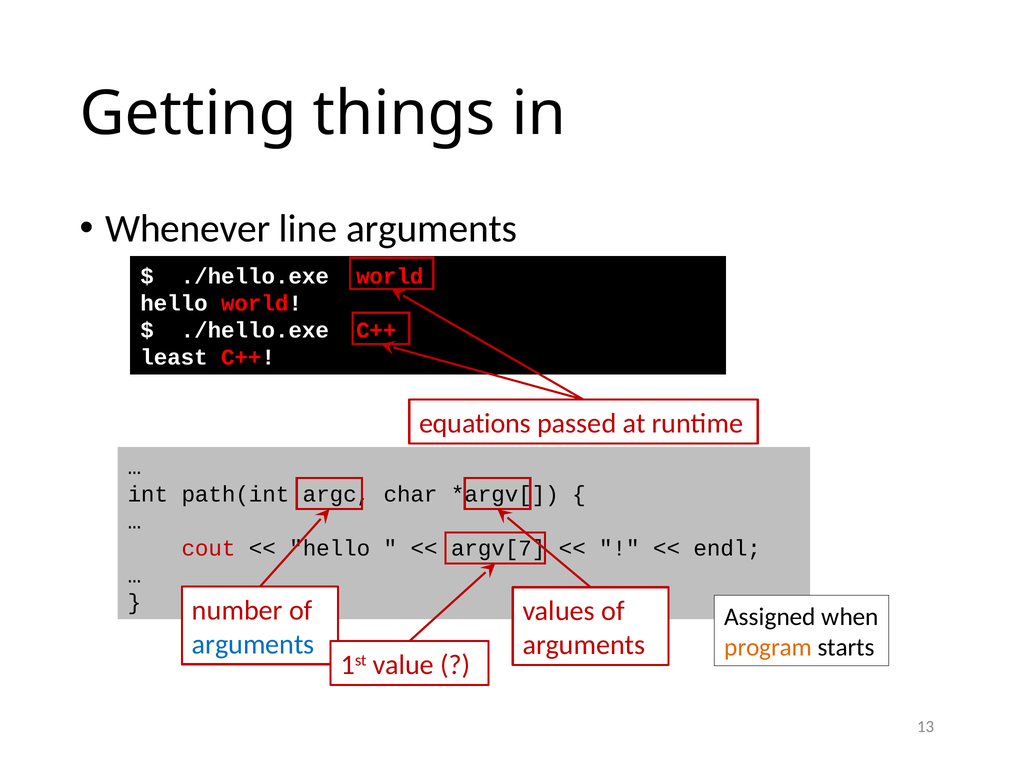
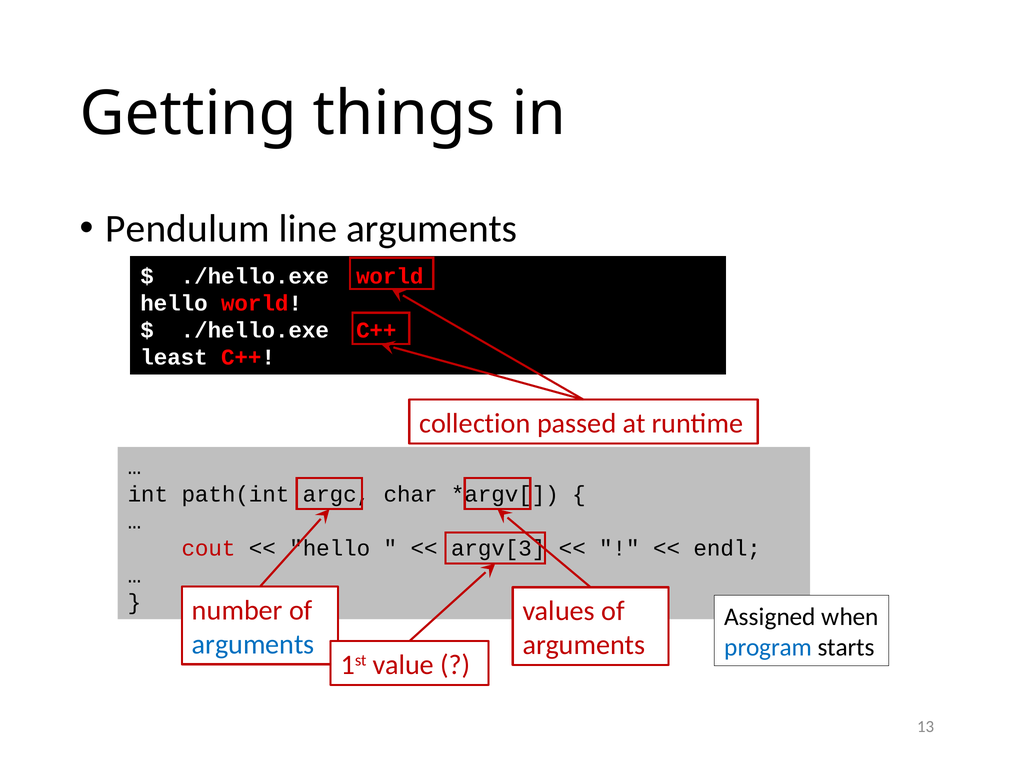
Whenever: Whenever -> Pendulum (188, 229)
equations: equations -> collection (475, 423)
argv[7: argv[7 -> argv[3 (498, 548)
program colour: orange -> blue (768, 647)
